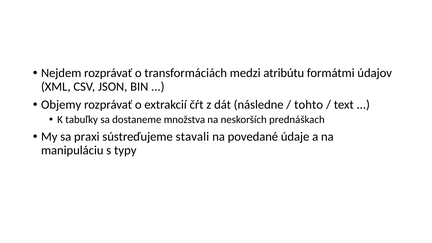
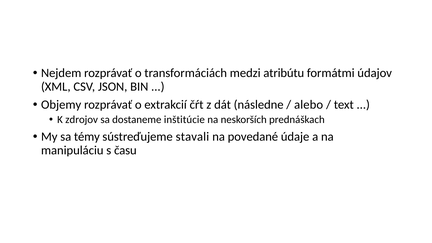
tohto: tohto -> alebo (309, 105)
tabuľky: tabuľky -> zdrojov (82, 120)
množstva: množstva -> inštitúcie (184, 120)
praxi: praxi -> témy (87, 137)
typy: typy -> času (125, 150)
